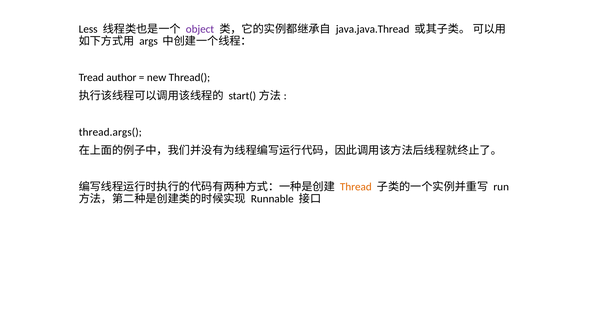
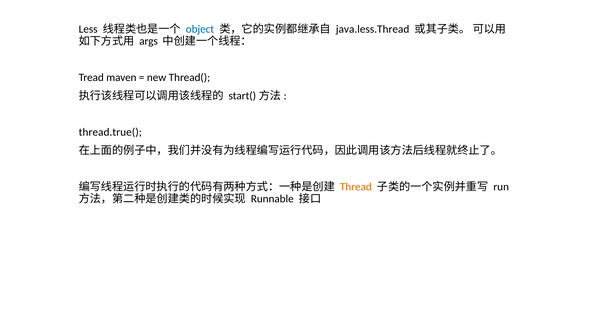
object colour: purple -> blue (200, 29)
java.java.Thread: java.java.Thread -> java.less.Thread (373, 29)
author: author -> maven (121, 78)
thread.args(: thread.args( -> thread.true( (110, 132)
